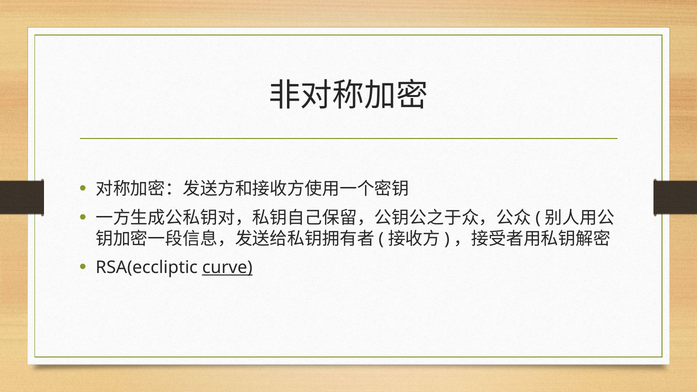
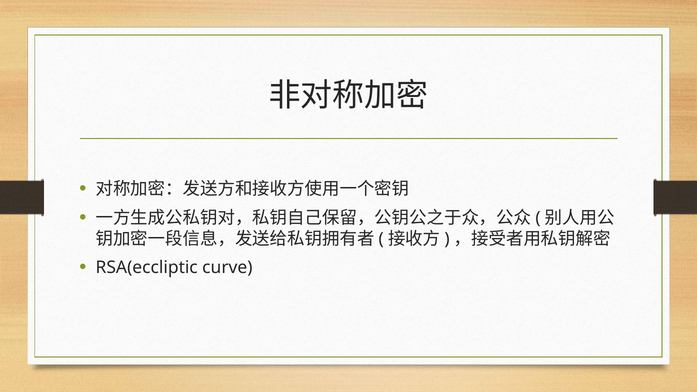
curve underline: present -> none (227, 268)
